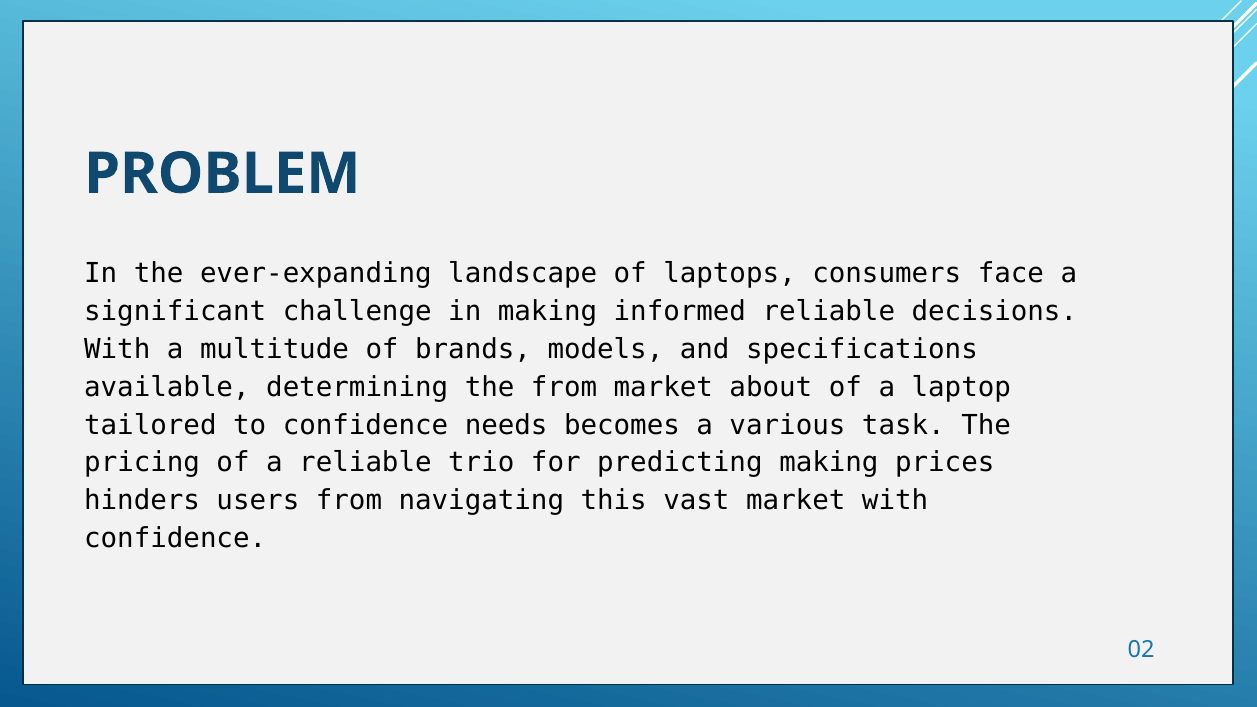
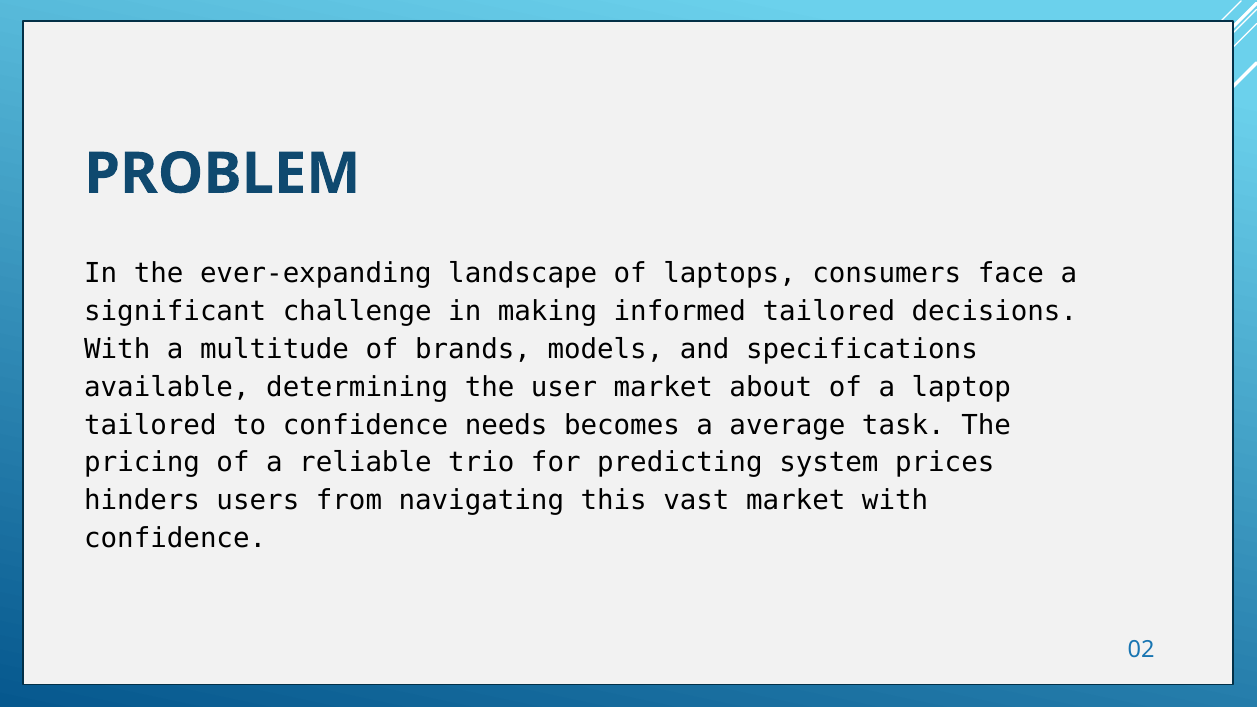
informed reliable: reliable -> tailored (829, 311)
the from: from -> user (564, 387)
various: various -> average (787, 425)
predicting making: making -> system (829, 463)
